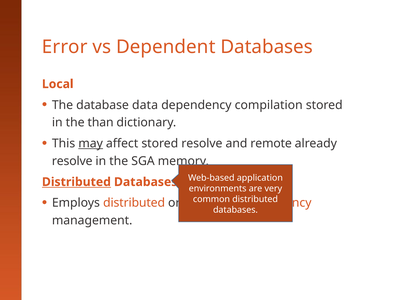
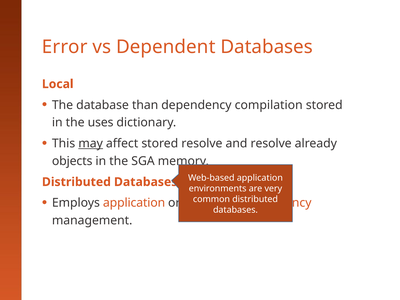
data: data -> than (145, 105)
than: than -> uses (101, 123)
and remote: remote -> resolve (271, 143)
resolve: resolve -> objects (72, 161)
Distributed underline: present -> none (76, 182)
Employs distributed: distributed -> application (134, 203)
